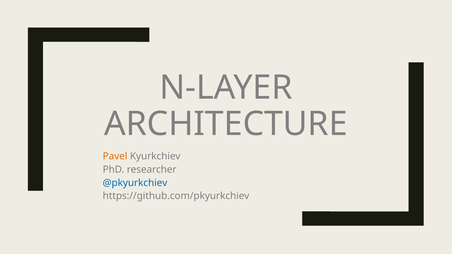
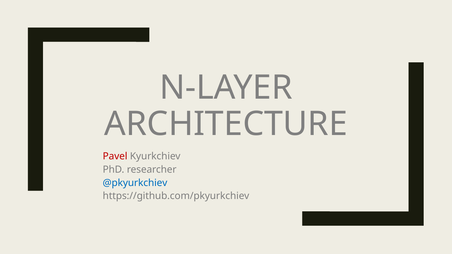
Pavel colour: orange -> red (115, 156)
